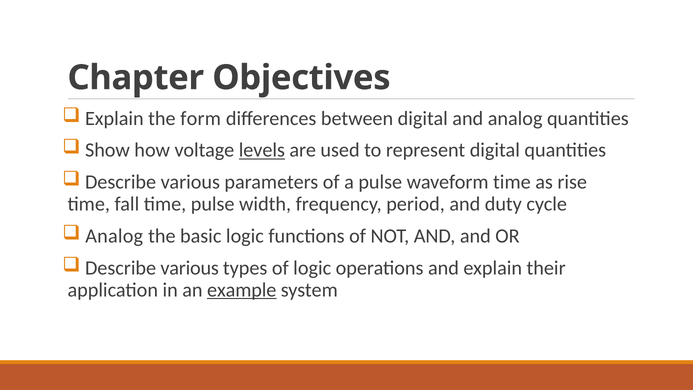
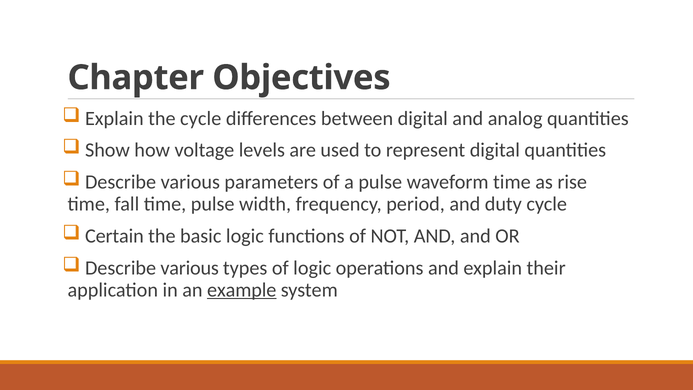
the form: form -> cycle (201, 118)
levels underline: present -> none (262, 150)
Analog: Analog -> Certain (114, 236)
